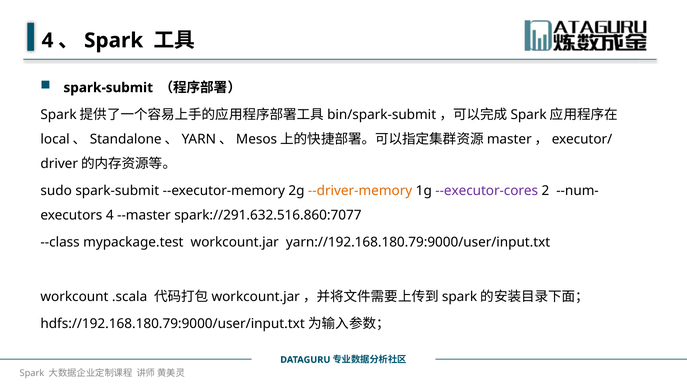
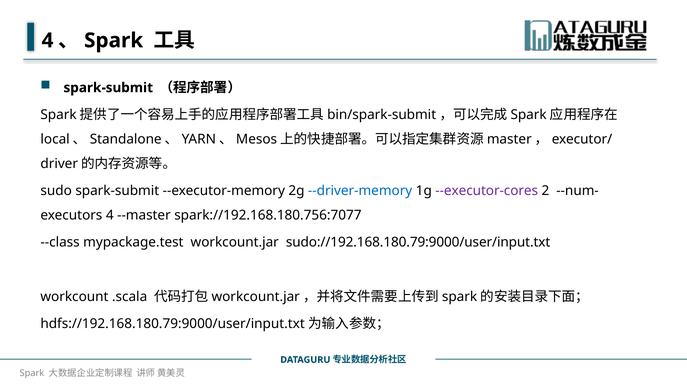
--driver-memory colour: orange -> blue (360, 191)
spark://291.632.516.860:7077: spark://291.632.516.860:7077 -> spark://192.168.180.756:7077 (268, 215)
yarn://192.168.180.79:9000/user/input.txt: yarn://192.168.180.79:9000/user/input.txt -> sudo://192.168.180.79:9000/user/input.txt (418, 243)
